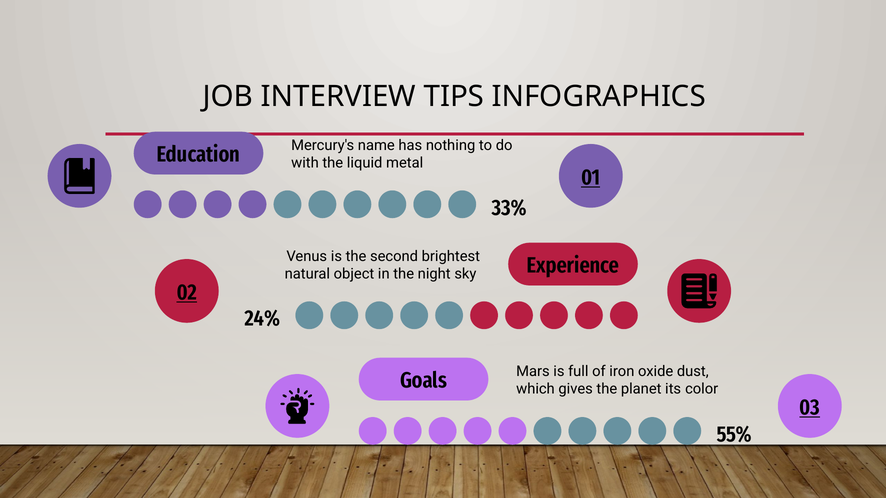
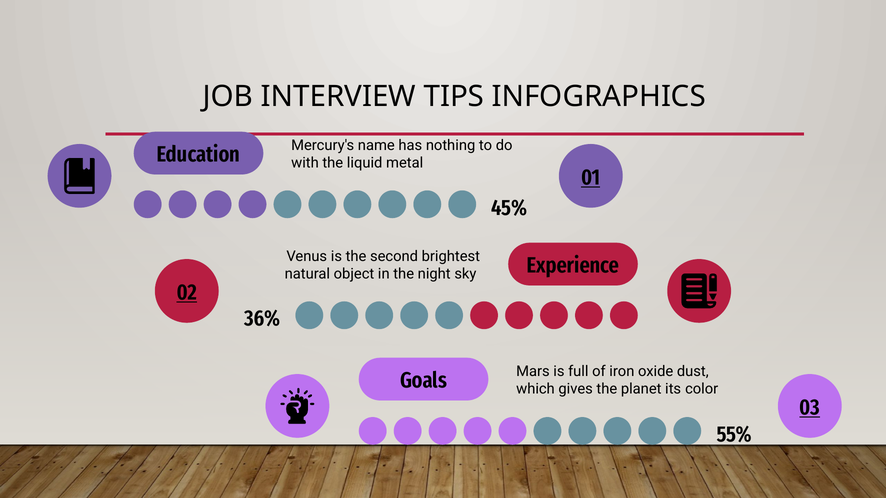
33%: 33% -> 45% (509, 208)
24%: 24% -> 36% (262, 319)
